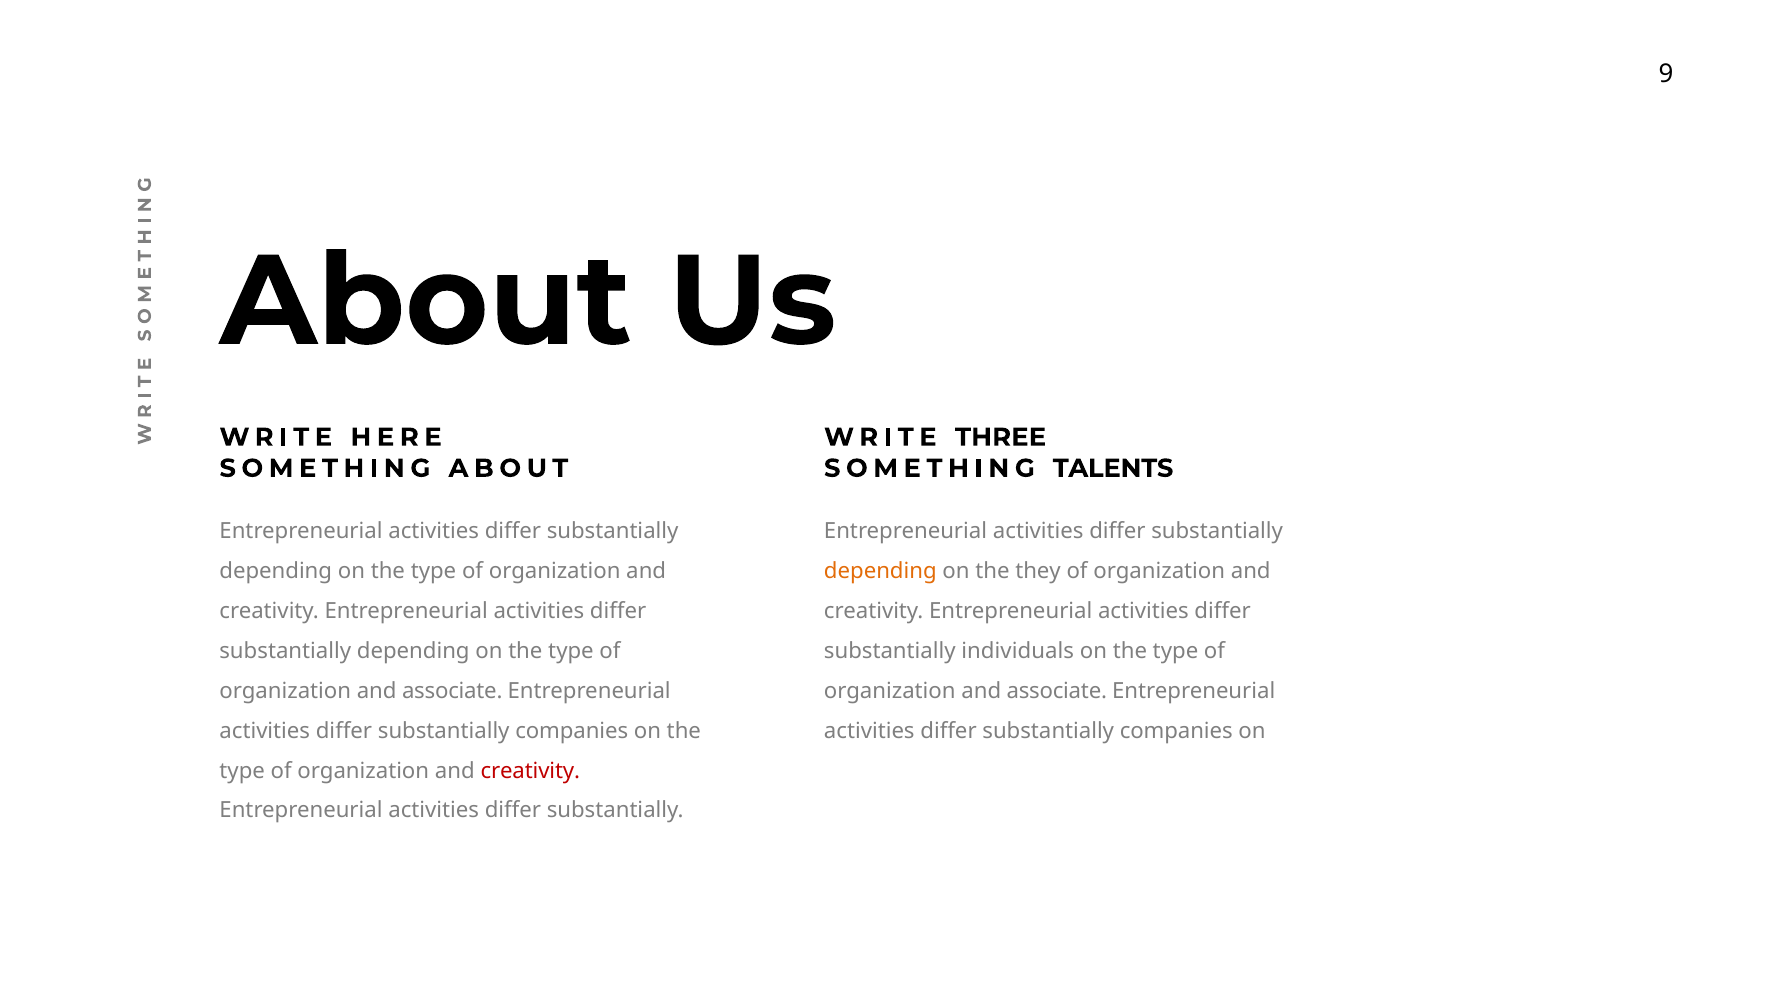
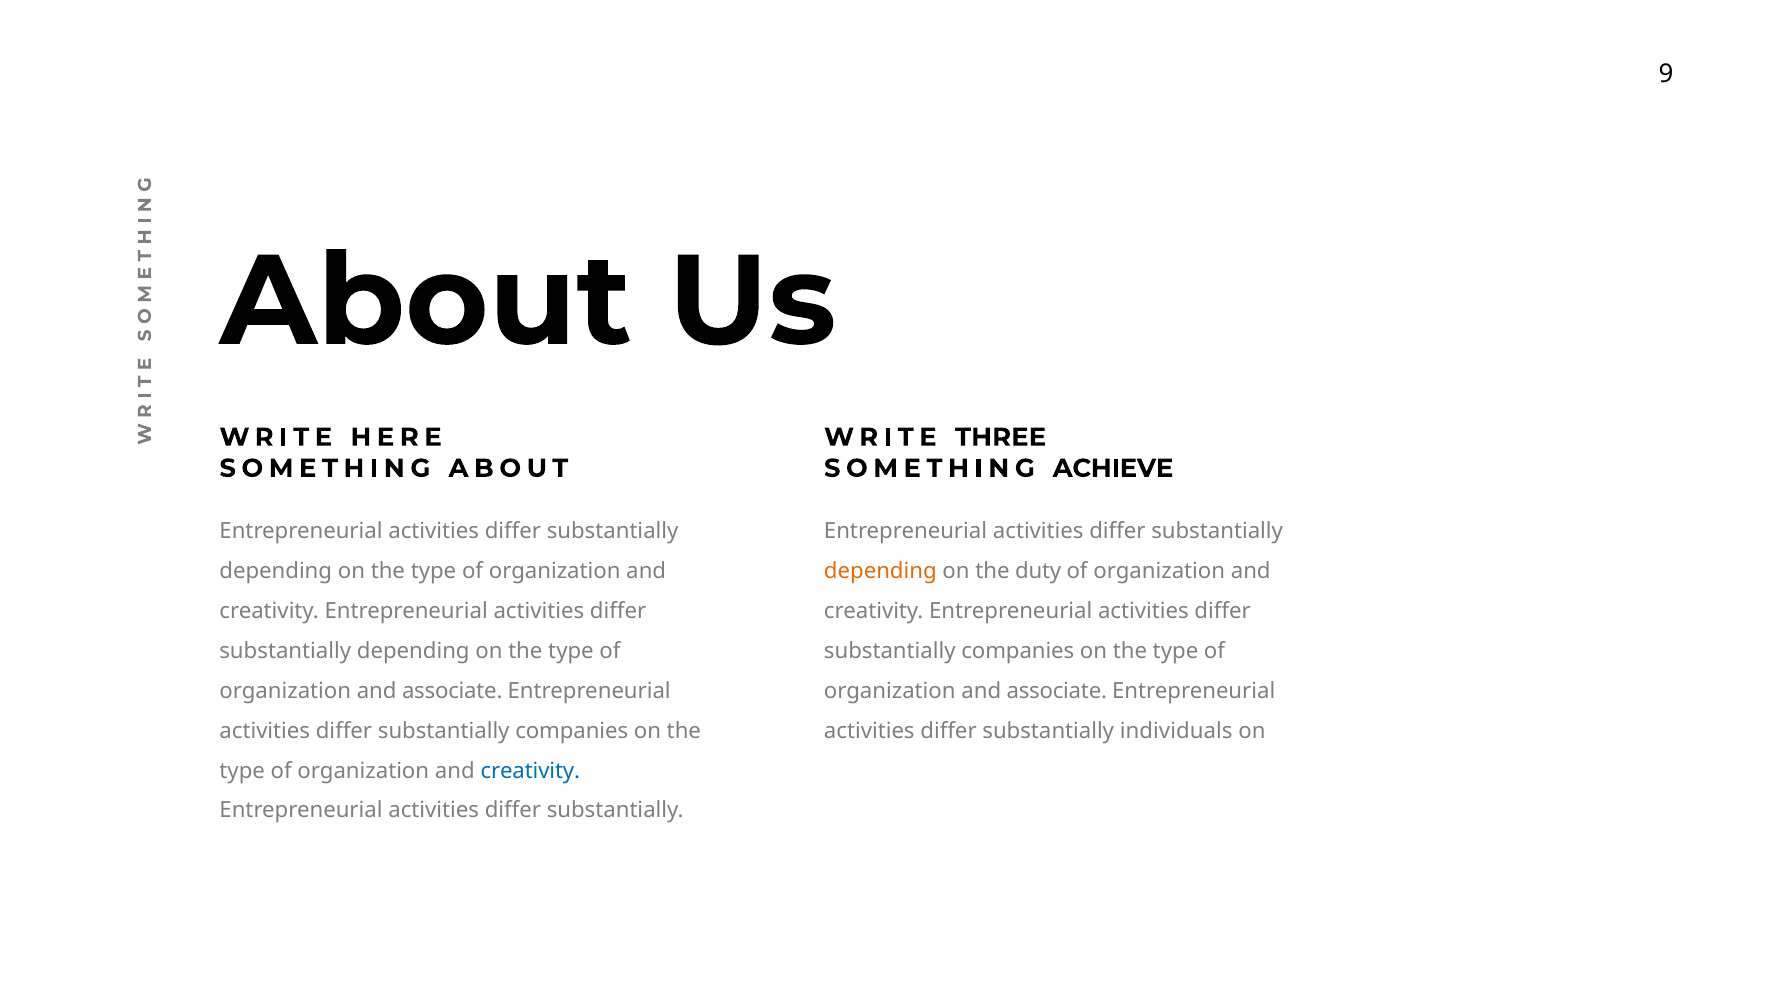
TALENTS: TALENTS -> ACHIEVE (1113, 468)
they: they -> duty (1038, 571)
individuals: individuals -> companies (1018, 651)
companies: companies -> individuals (1176, 731)
creativity colour: red -> blue (530, 770)
